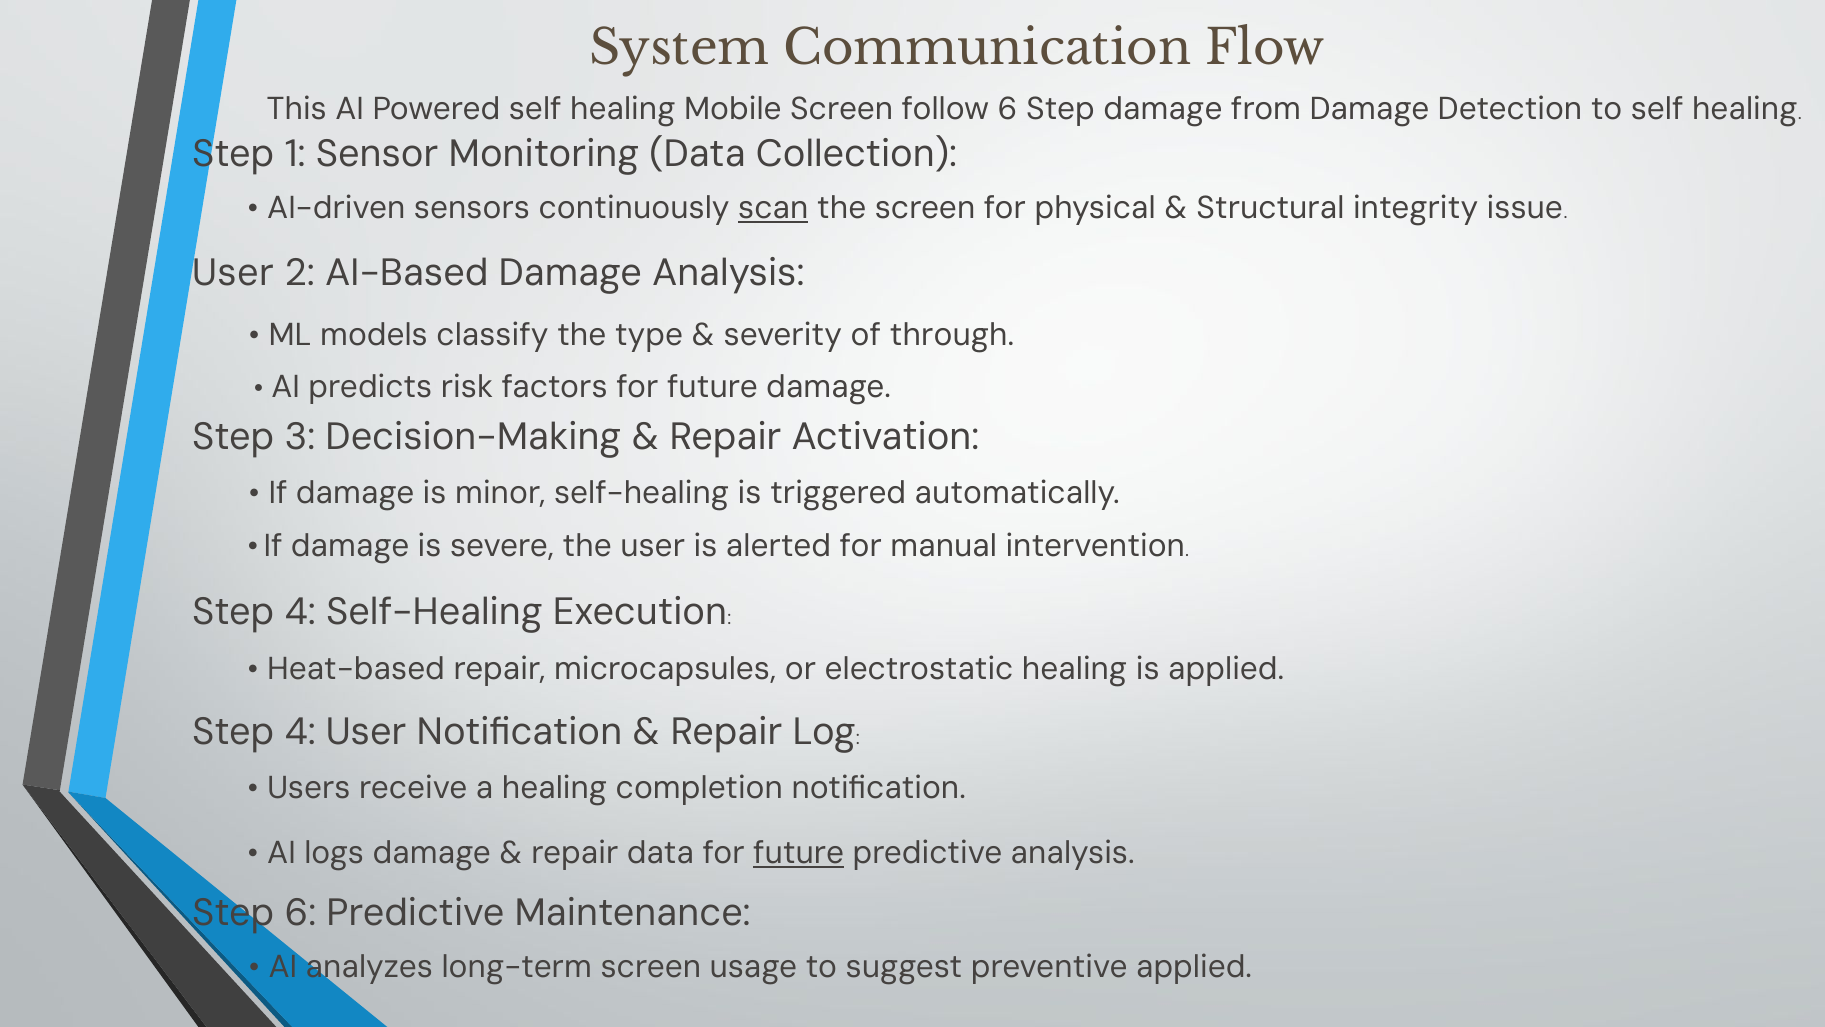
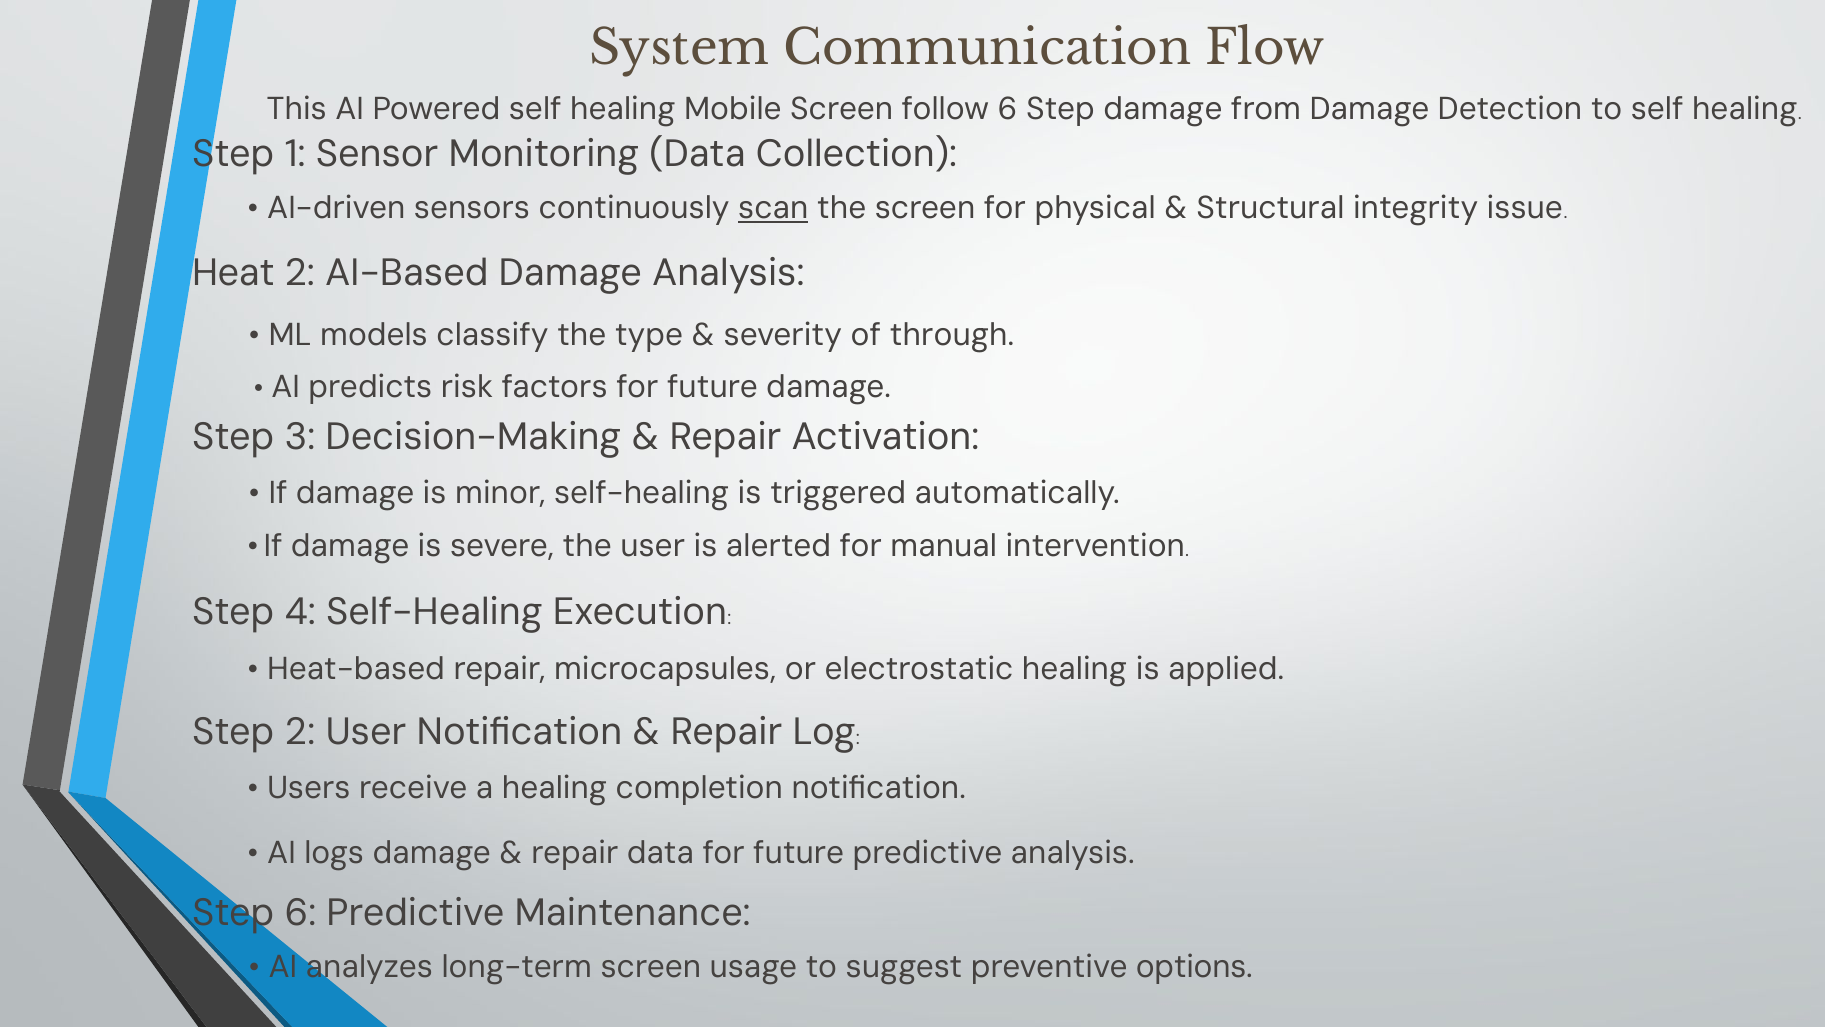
User: User -> Heat (233, 273)
4: 4 -> 2 (300, 731)
future underline: present -> none (799, 853)
preventive applied: applied -> options (1194, 967)
